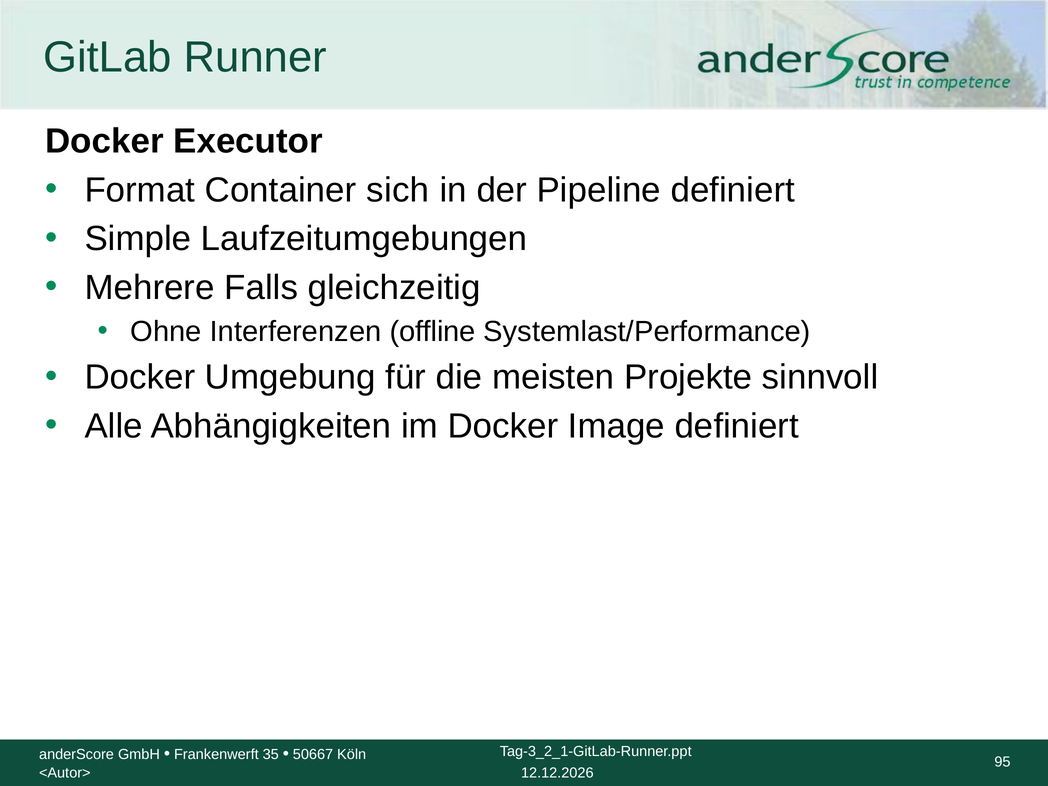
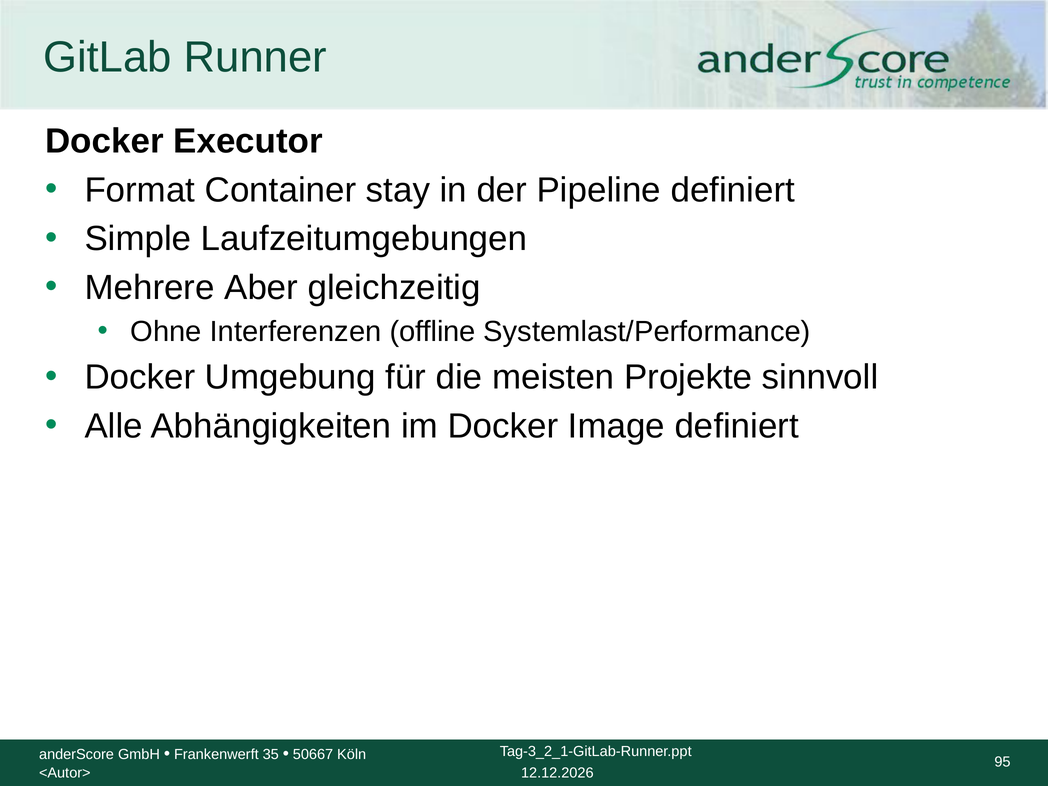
sich: sich -> stay (398, 190)
Falls: Falls -> Aber (261, 288)
